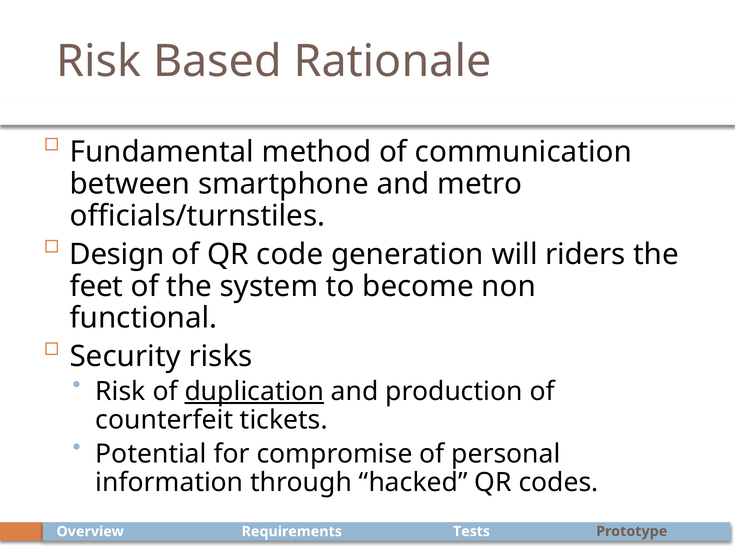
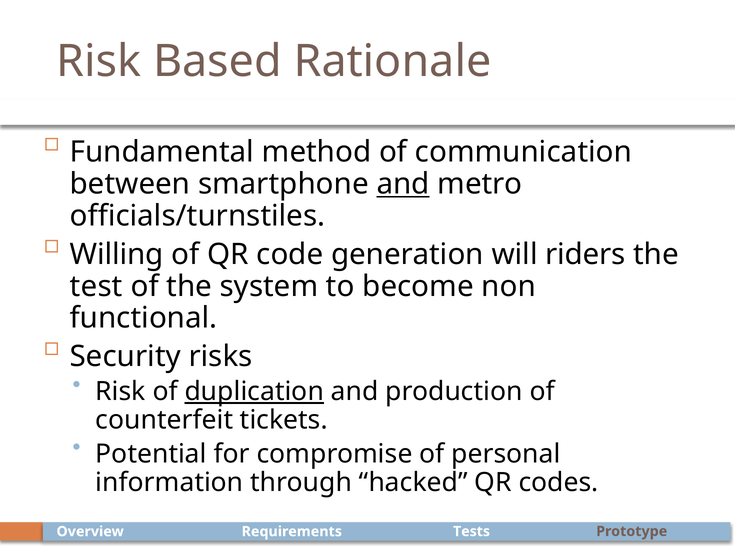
and underline: none -> present (403, 184)
Design: Design -> Willing (117, 254)
feet: feet -> test (96, 286)
